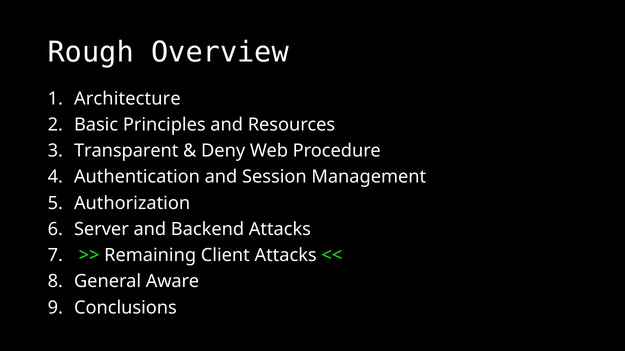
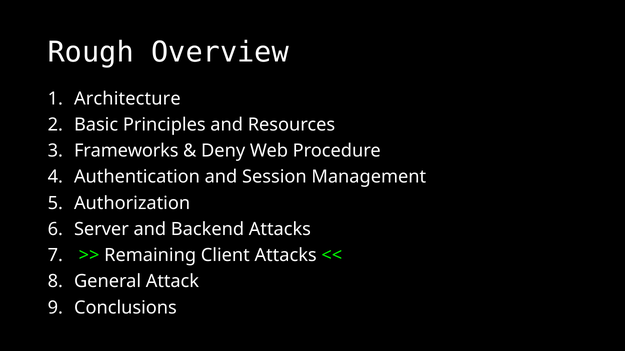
Transparent: Transparent -> Frameworks (126, 151)
Aware: Aware -> Attack (172, 282)
